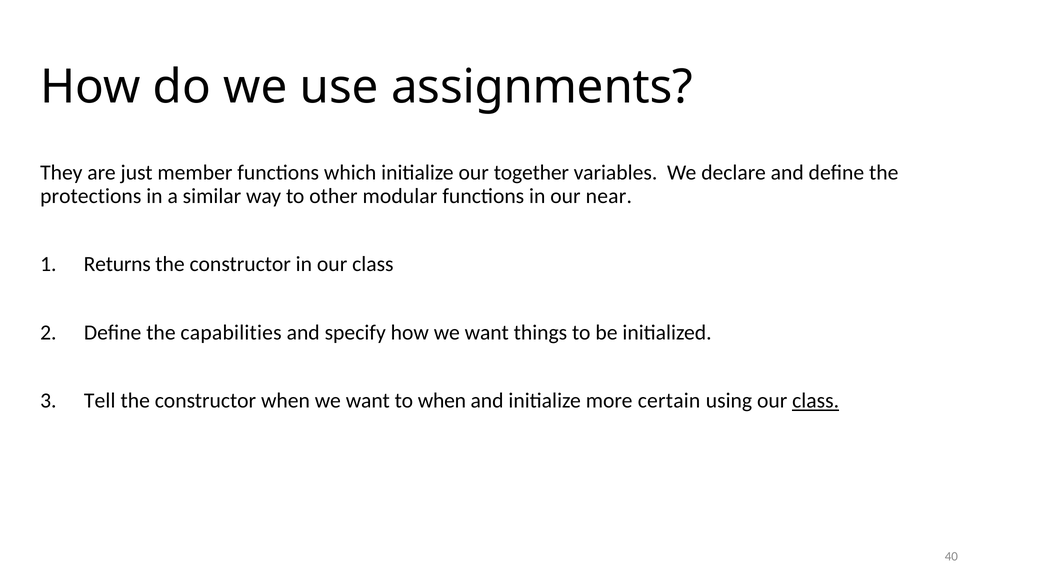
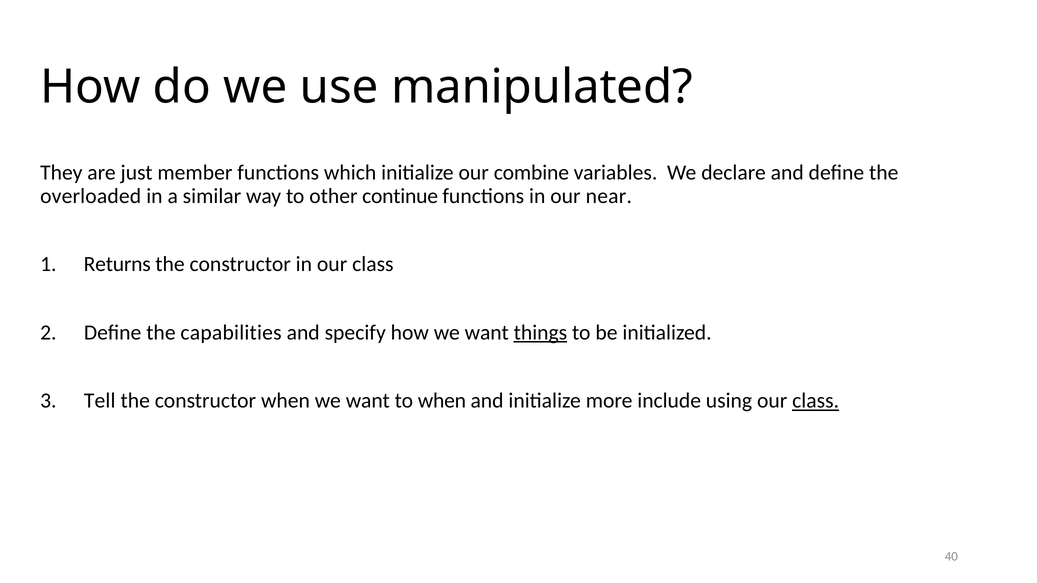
assignments: assignments -> manipulated (542, 87)
together: together -> combine (531, 173)
protections: protections -> overloaded (91, 196)
modular: modular -> continue (400, 196)
things underline: none -> present (540, 333)
certain: certain -> include (669, 401)
